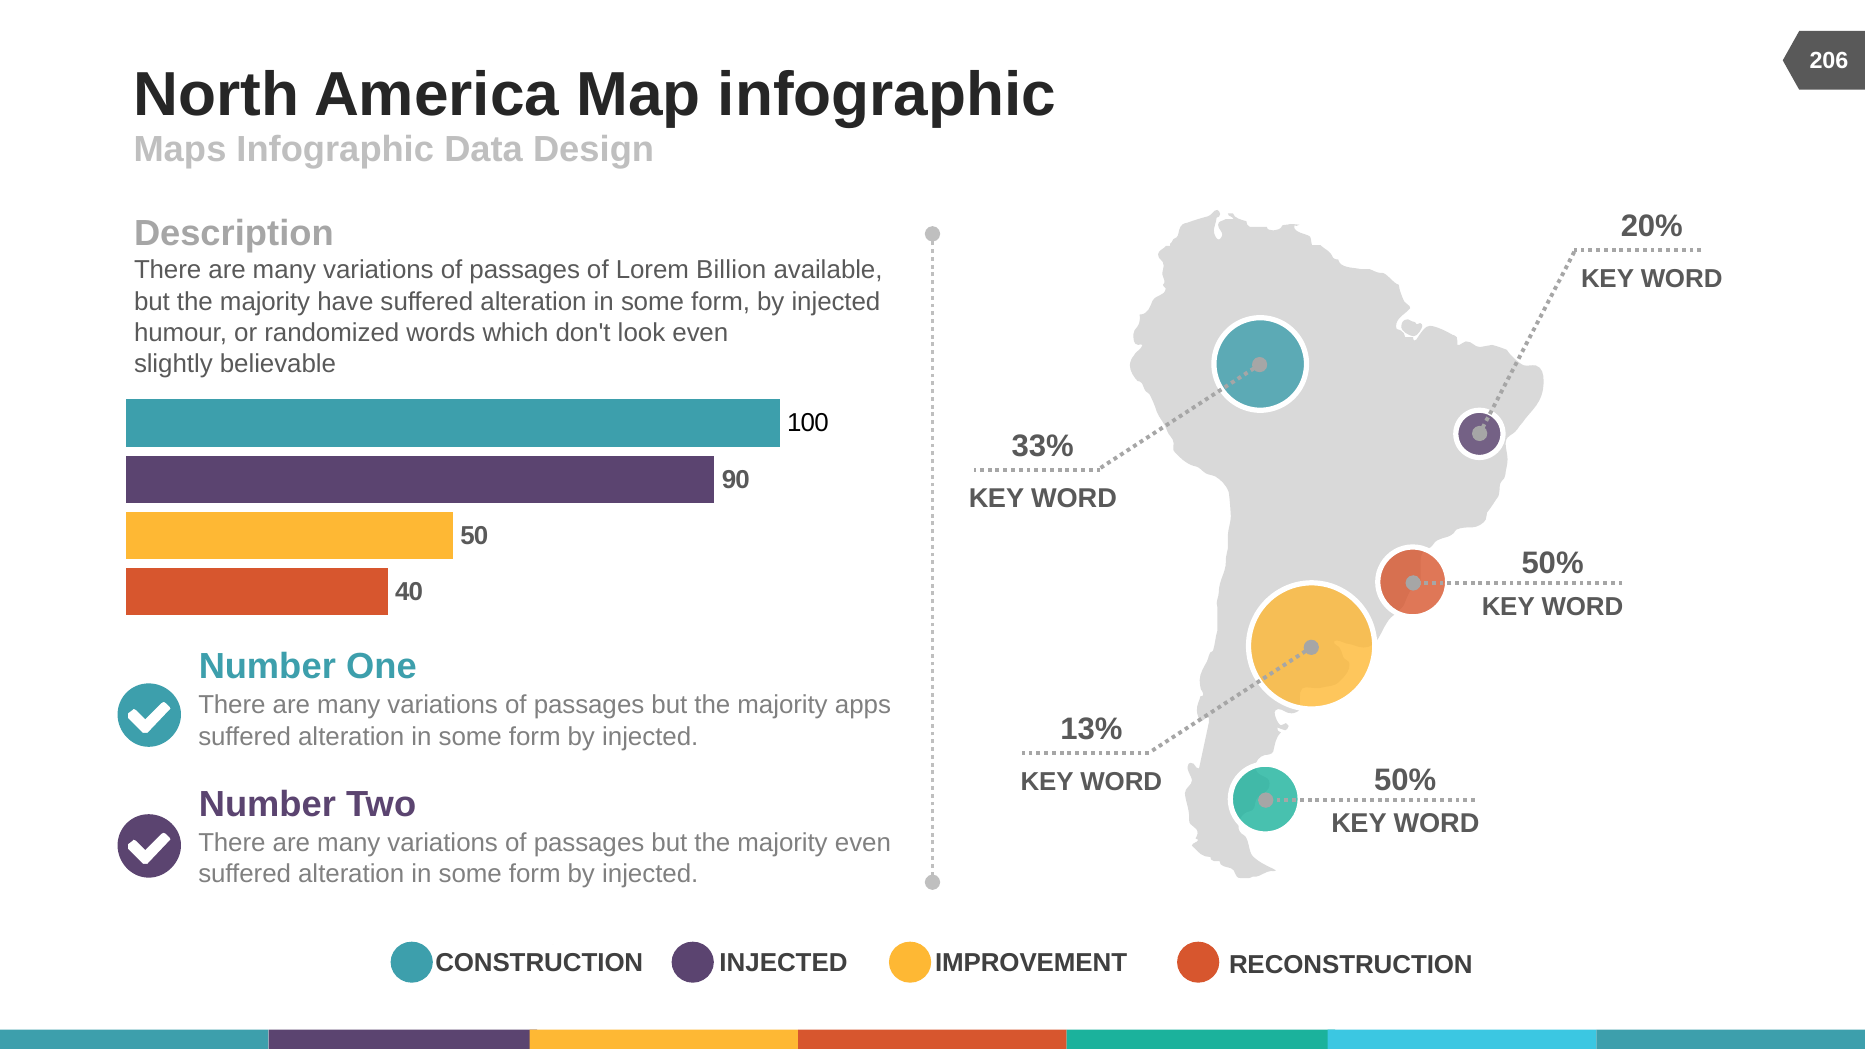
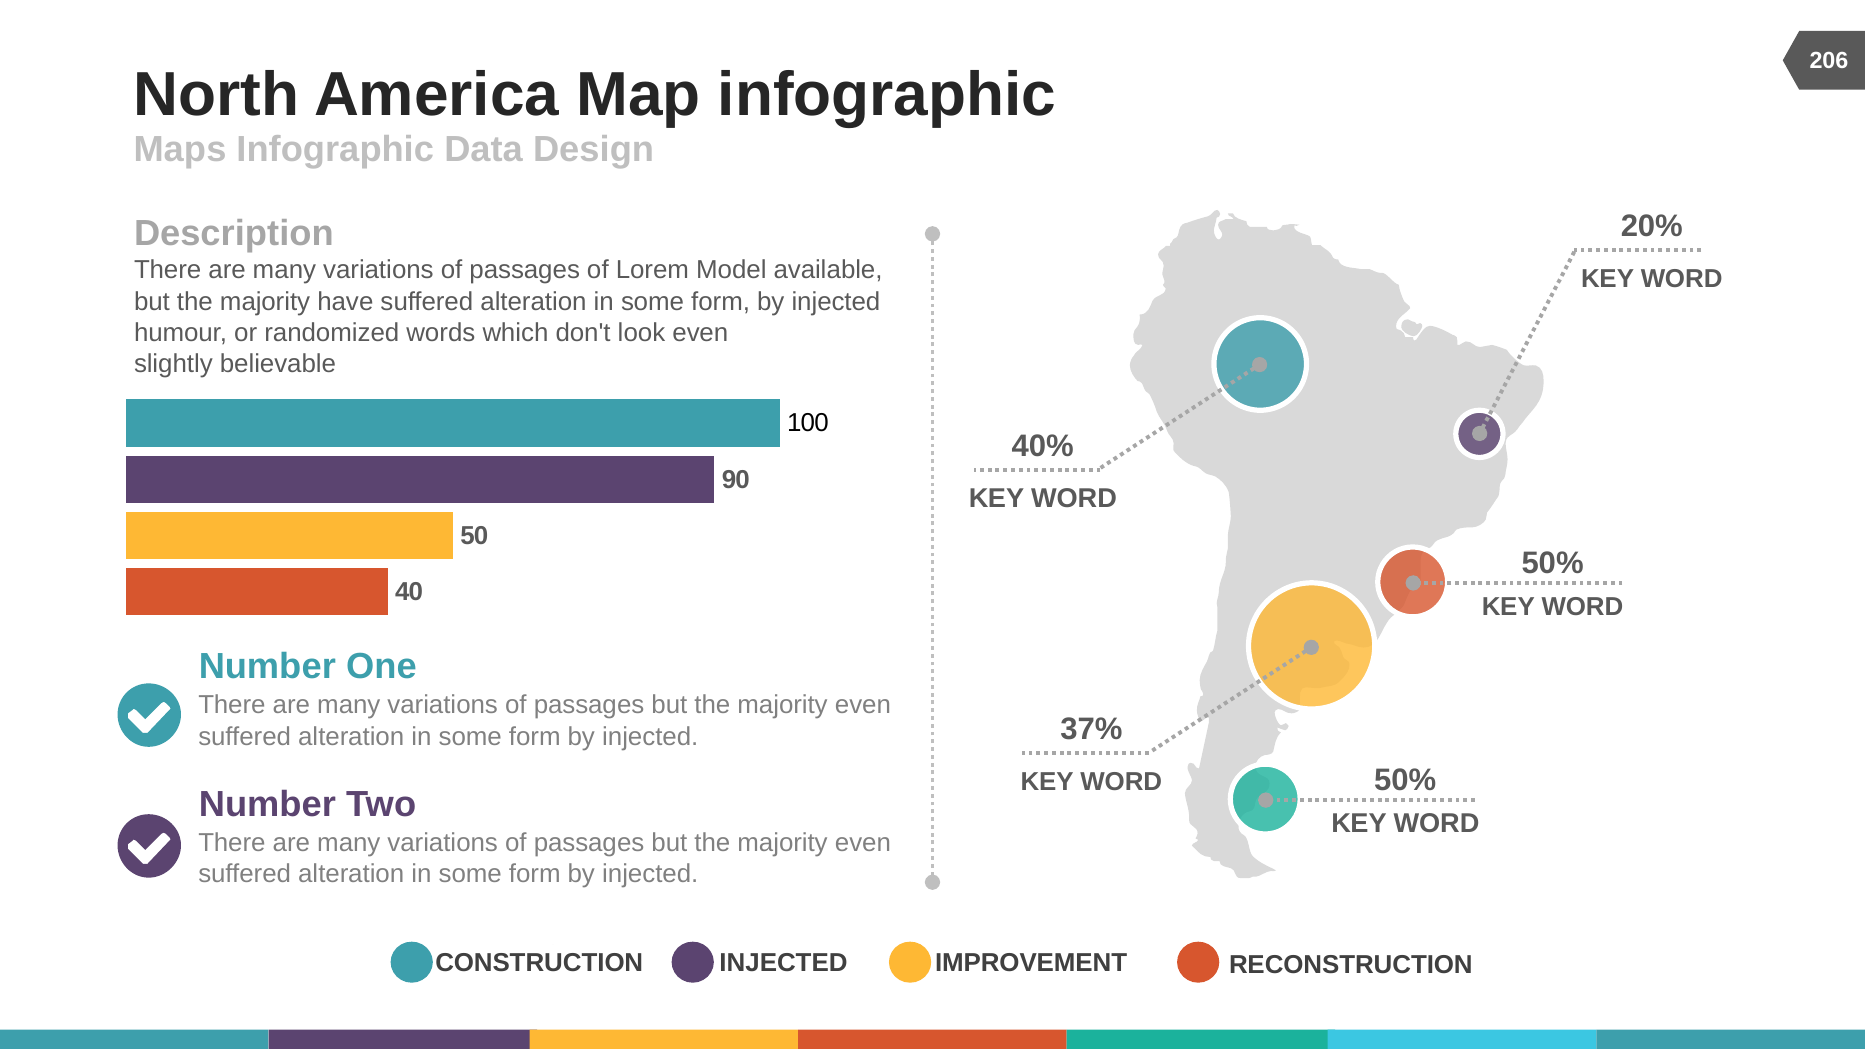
Billion: Billion -> Model (731, 270)
33%: 33% -> 40% (1043, 447)
apps: apps -> even (863, 705)
13%: 13% -> 37% (1091, 729)
